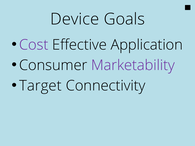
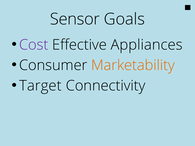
Device: Device -> Sensor (75, 19)
Application: Application -> Appliances (147, 45)
Marketability colour: purple -> orange (133, 65)
